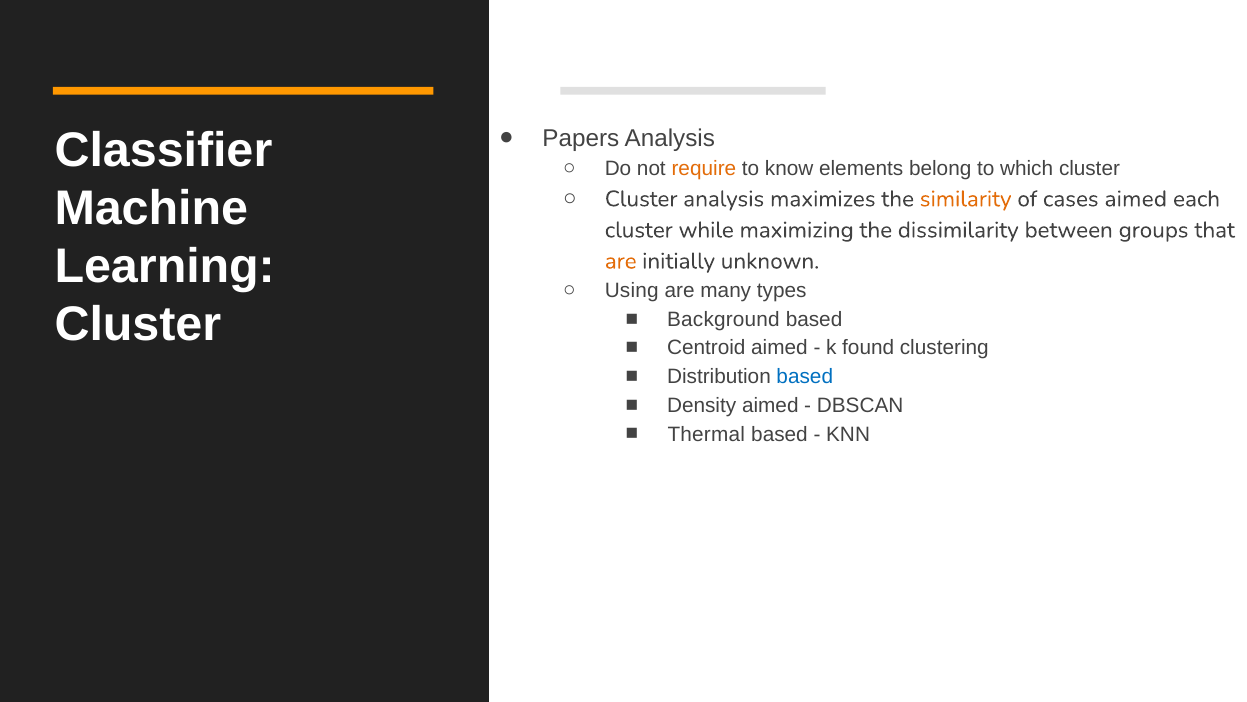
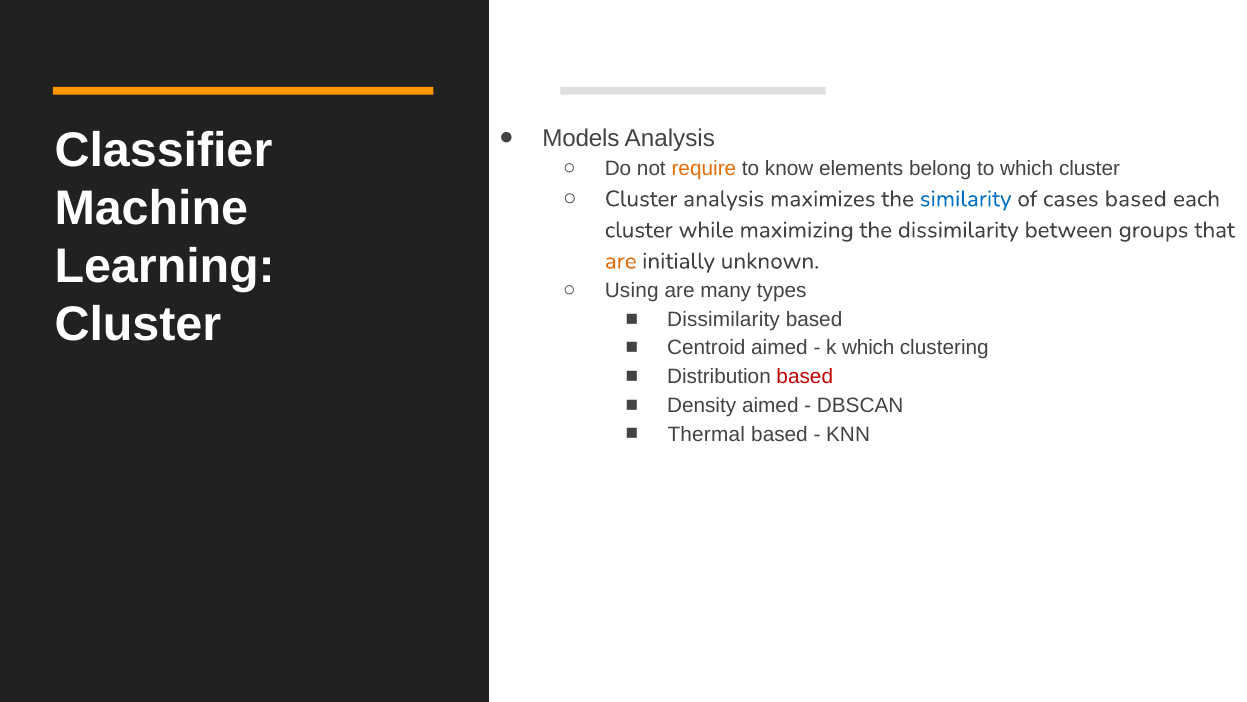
Papers: Papers -> Models (581, 138)
similarity colour: orange -> blue (966, 199)
cases aimed: aimed -> based (1136, 199)
Background: Background -> Dissimilarity (723, 319)
k found: found -> which (868, 348)
based colour: blue -> red (805, 377)
